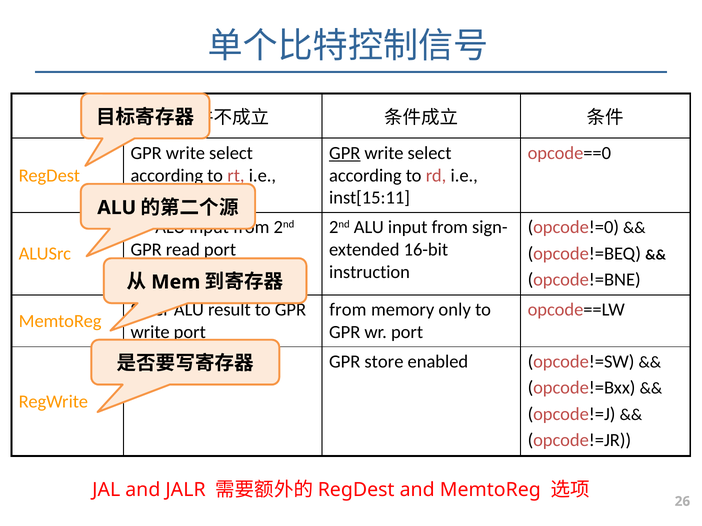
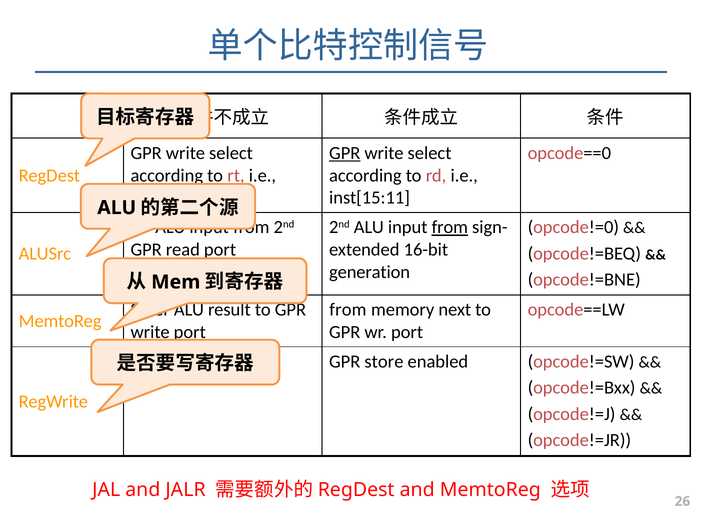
from underline: none -> present (450, 228)
instruction: instruction -> generation (370, 272)
only: only -> next (455, 310)
